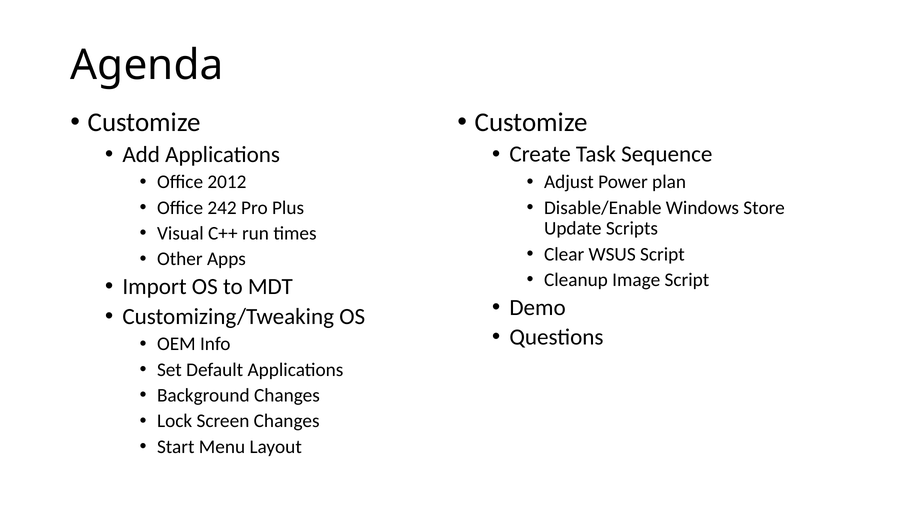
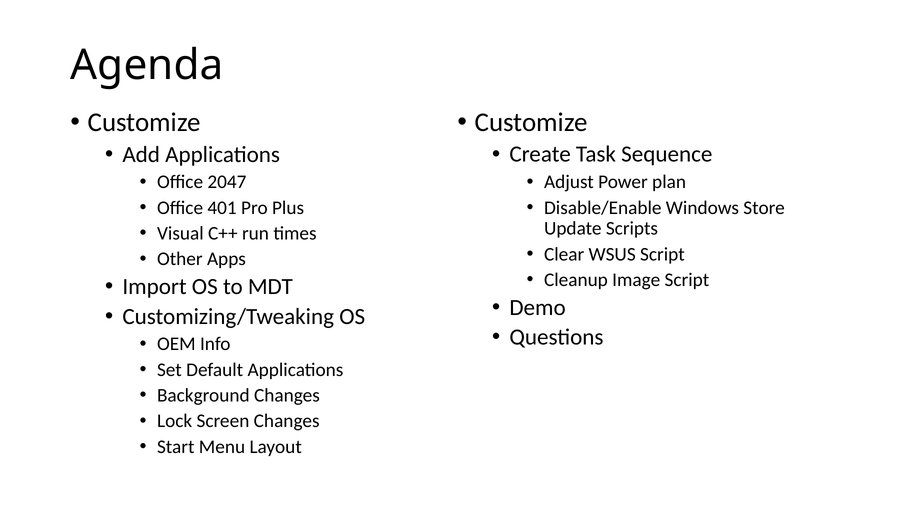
2012: 2012 -> 2047 (227, 182)
242: 242 -> 401 (222, 208)
